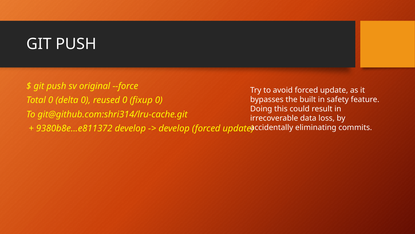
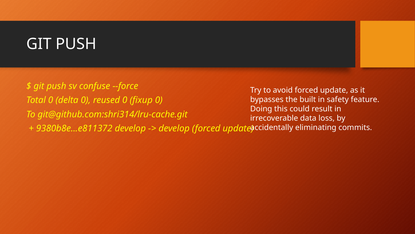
original: original -> confuse (95, 86)
